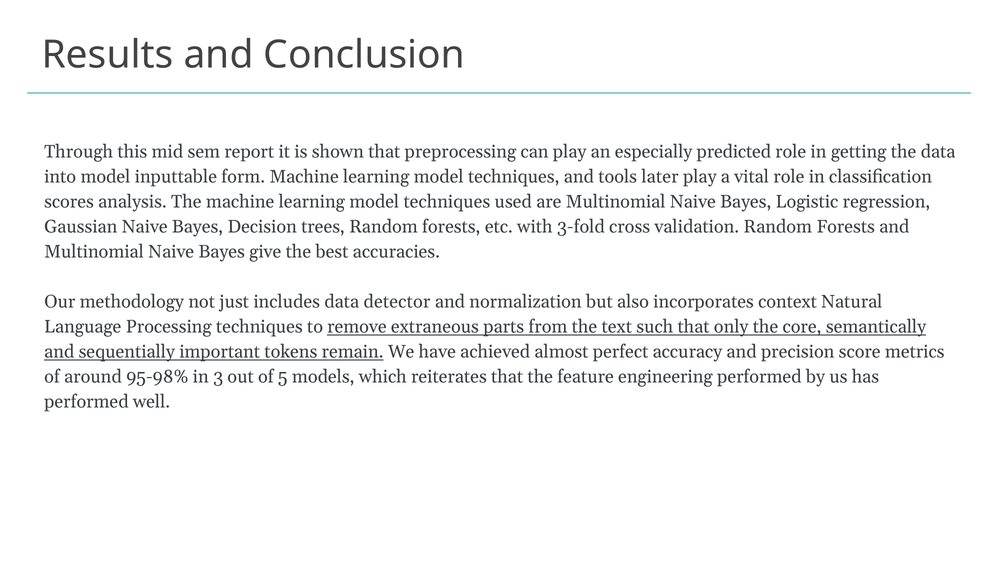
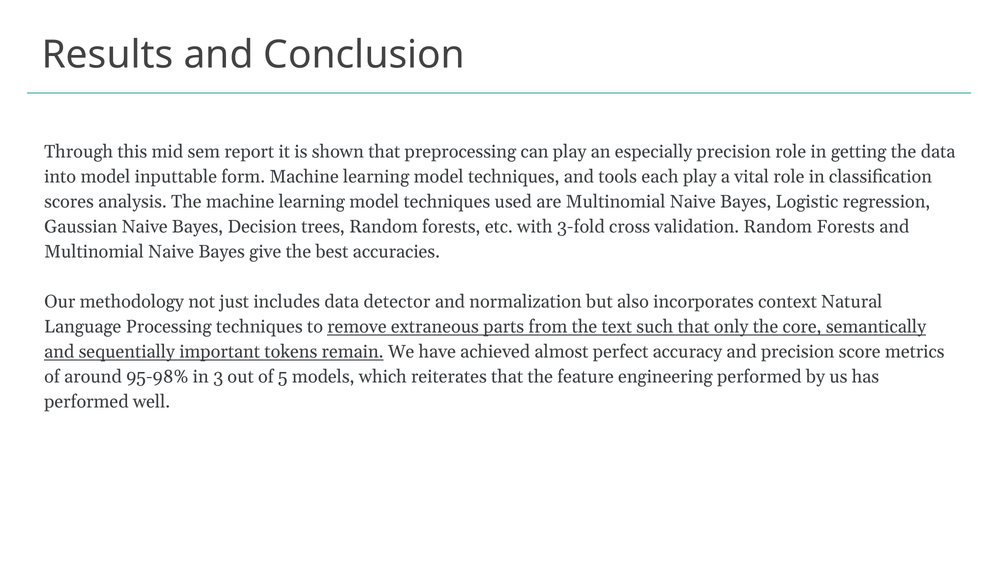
especially predicted: predicted -> precision (734, 152)
later: later -> each (660, 177)
